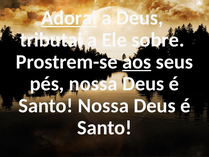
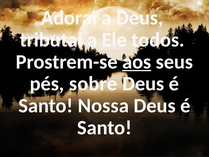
Adorai underline: present -> none (69, 18)
sobre: sobre -> todos (158, 40)
pés nossa: nossa -> sobre (93, 84)
